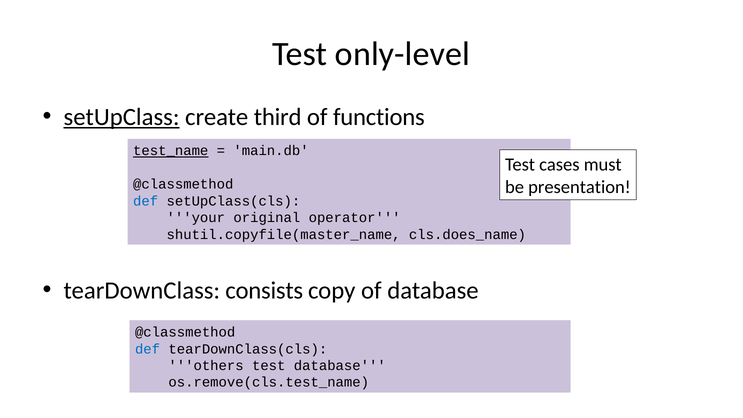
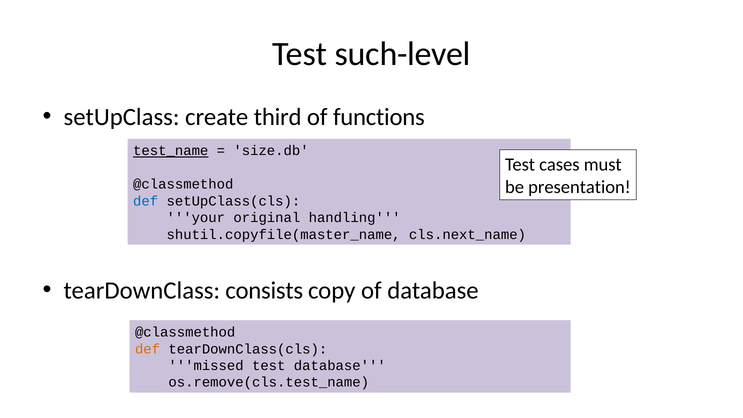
only-level: only-level -> such-level (403, 54)
setUpClass underline: present -> none (122, 117)
main.db: main.db -> size.db (271, 151)
operator: operator -> handling (355, 218)
cls.does_name: cls.does_name -> cls.next_name (467, 234)
def colour: blue -> orange (148, 349)
others: others -> missed (206, 366)
